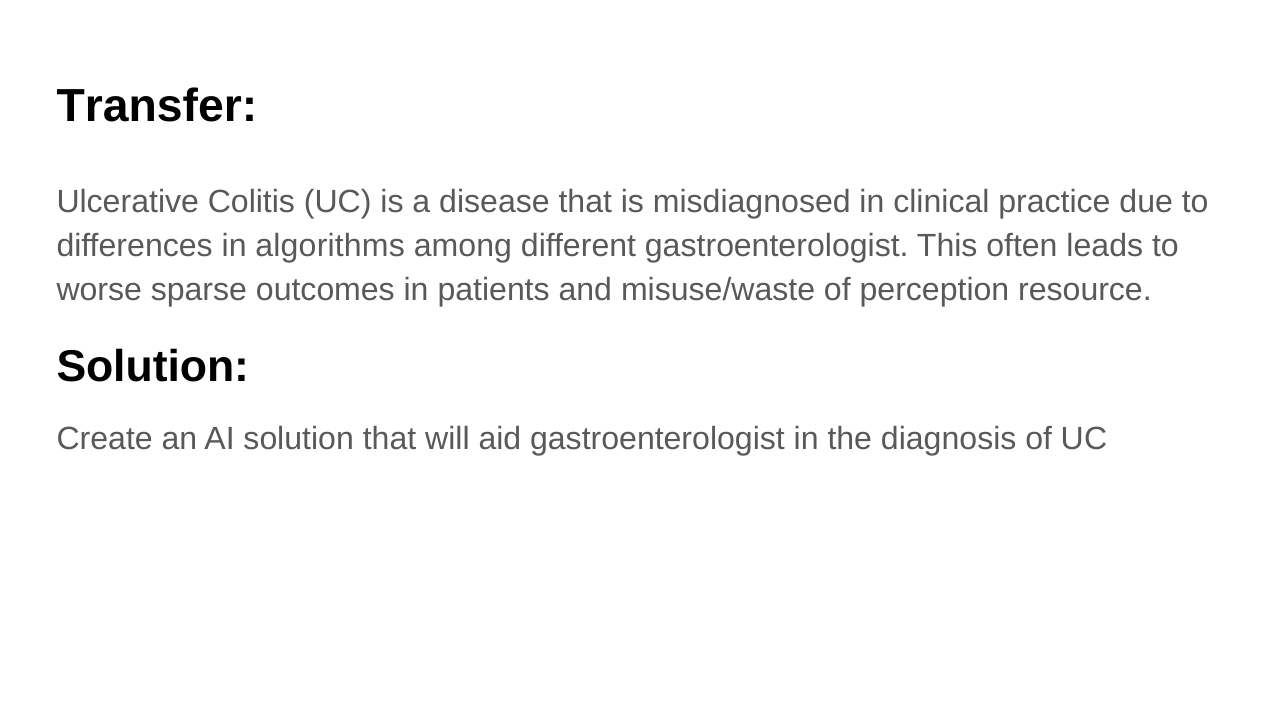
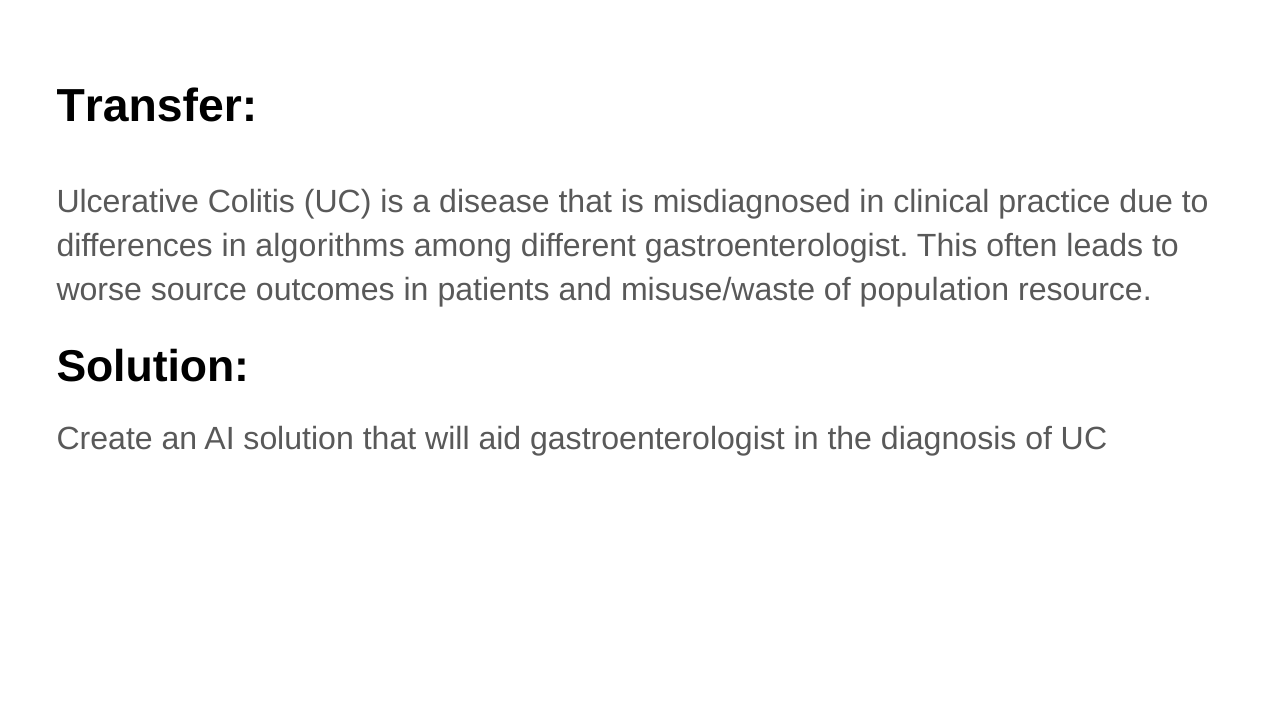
sparse: sparse -> source (199, 290)
perception: perception -> population (934, 290)
